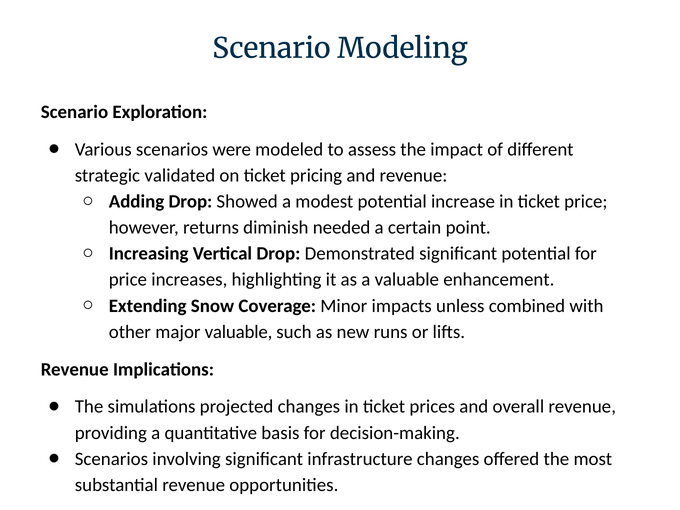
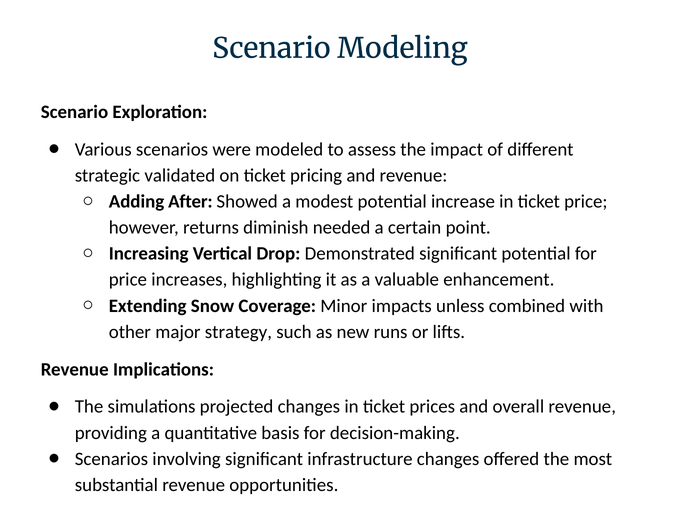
Adding Drop: Drop -> After (190, 202)
major valuable: valuable -> strategy (238, 332)
